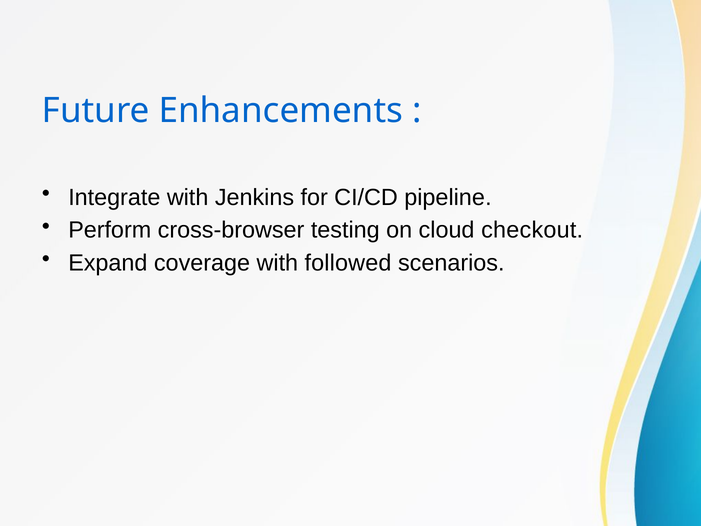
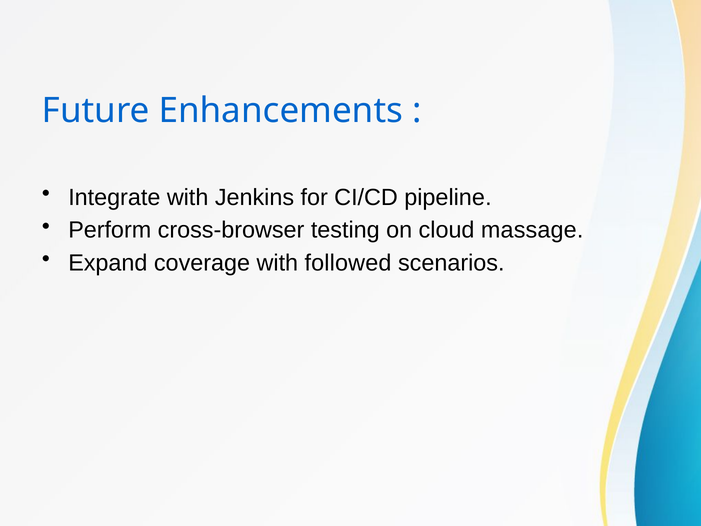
checkout: checkout -> massage (532, 230)
